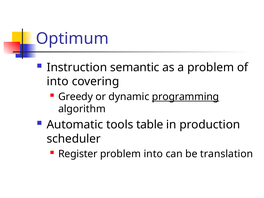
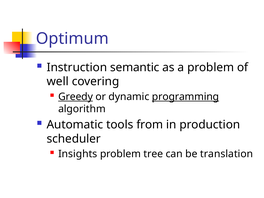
into: into -> well (58, 82)
Greedy underline: none -> present (76, 97)
table: table -> from (150, 125)
Register: Register -> Insights (78, 154)
problem into: into -> tree (153, 154)
